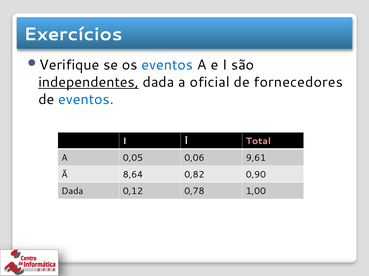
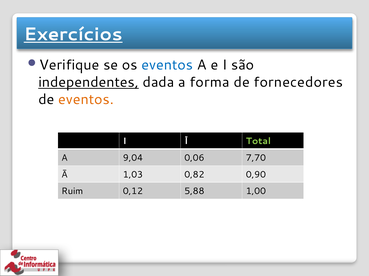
Exercícios underline: none -> present (73, 34)
oficial: oficial -> forma (210, 82)
eventos colour: blue -> orange (86, 100)
Total colour: pink -> light green (258, 141)
0,05: 0,05 -> 9,04 (133, 158)
9,61: 9,61 -> 7,70 (256, 158)
8,64: 8,64 -> 1,03 (133, 175)
Dada: Dada -> Ruim (72, 192)
0,78: 0,78 -> 5,88 (194, 192)
